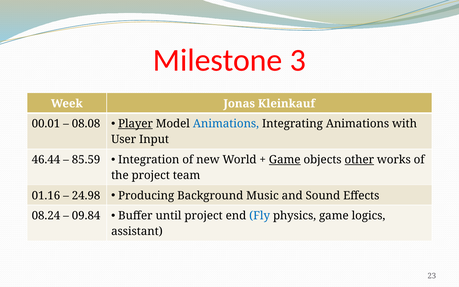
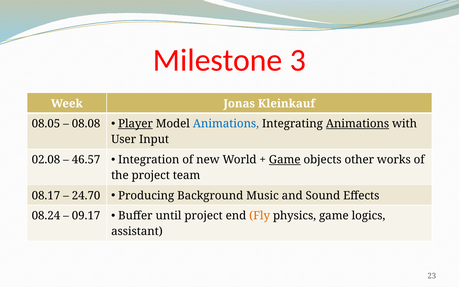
00.01: 00.01 -> 08.05 (46, 124)
Animations underline: none -> present (357, 124)
46.44: 46.44 -> 02.08 (46, 160)
85.59: 85.59 -> 46.57 (86, 160)
other underline: present -> none (359, 160)
01.16: 01.16 -> 08.17 (46, 195)
24.98: 24.98 -> 24.70 (86, 195)
09.84: 09.84 -> 09.17 (86, 216)
Fly colour: blue -> orange (260, 216)
